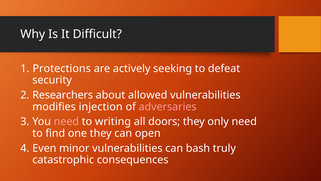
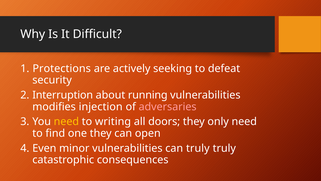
Researchers: Researchers -> Interruption (63, 95)
allowed: allowed -> running (148, 95)
need colour: pink -> yellow (66, 121)
can bash: bash -> truly (198, 148)
